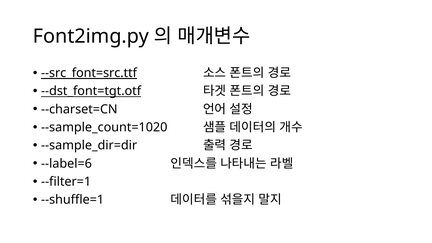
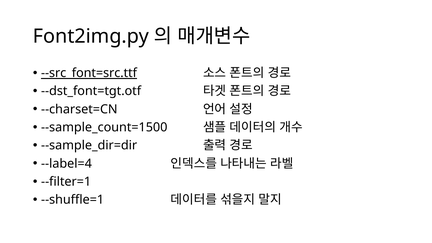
--dst_font=tgt.otf underline: present -> none (91, 91)
--sample_count=1020: --sample_count=1020 -> --sample_count=1500 (104, 127)
--label=6: --label=6 -> --label=4 (66, 164)
